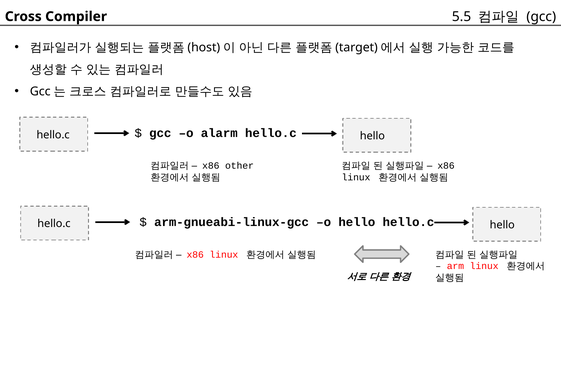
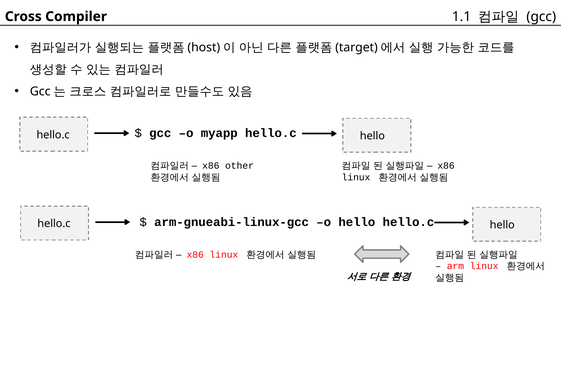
5.5: 5.5 -> 1.1 (462, 17)
alarm: alarm -> myapp (219, 133)
